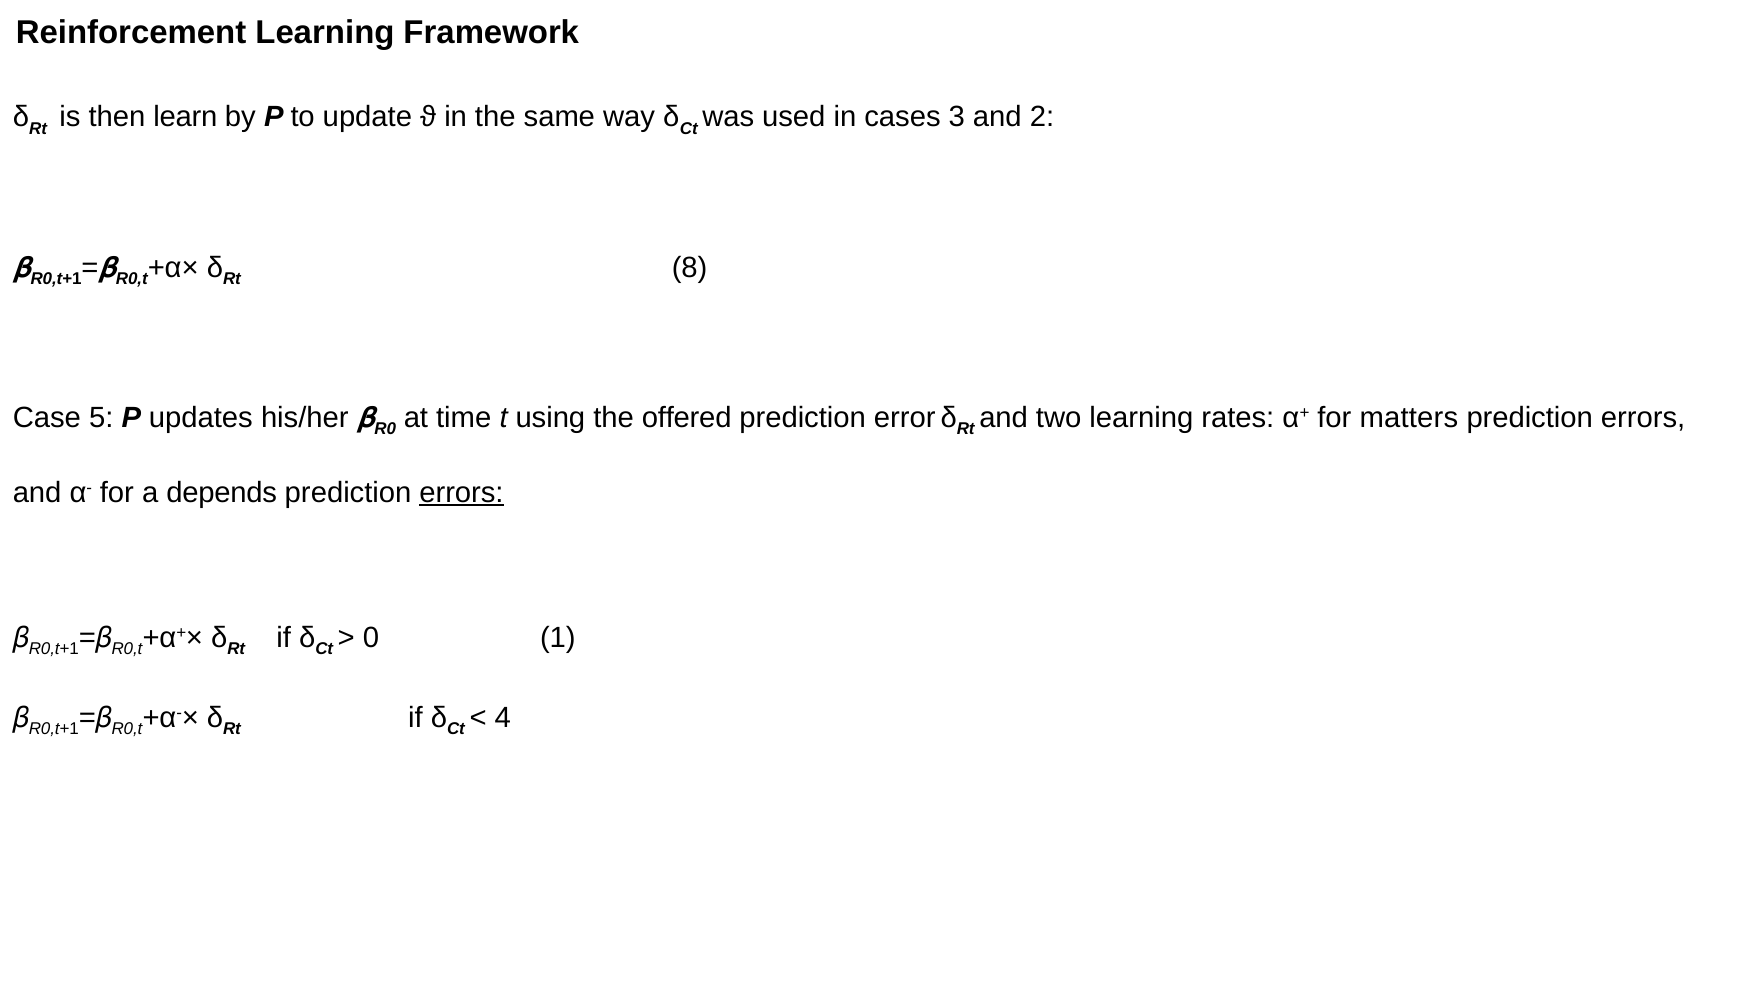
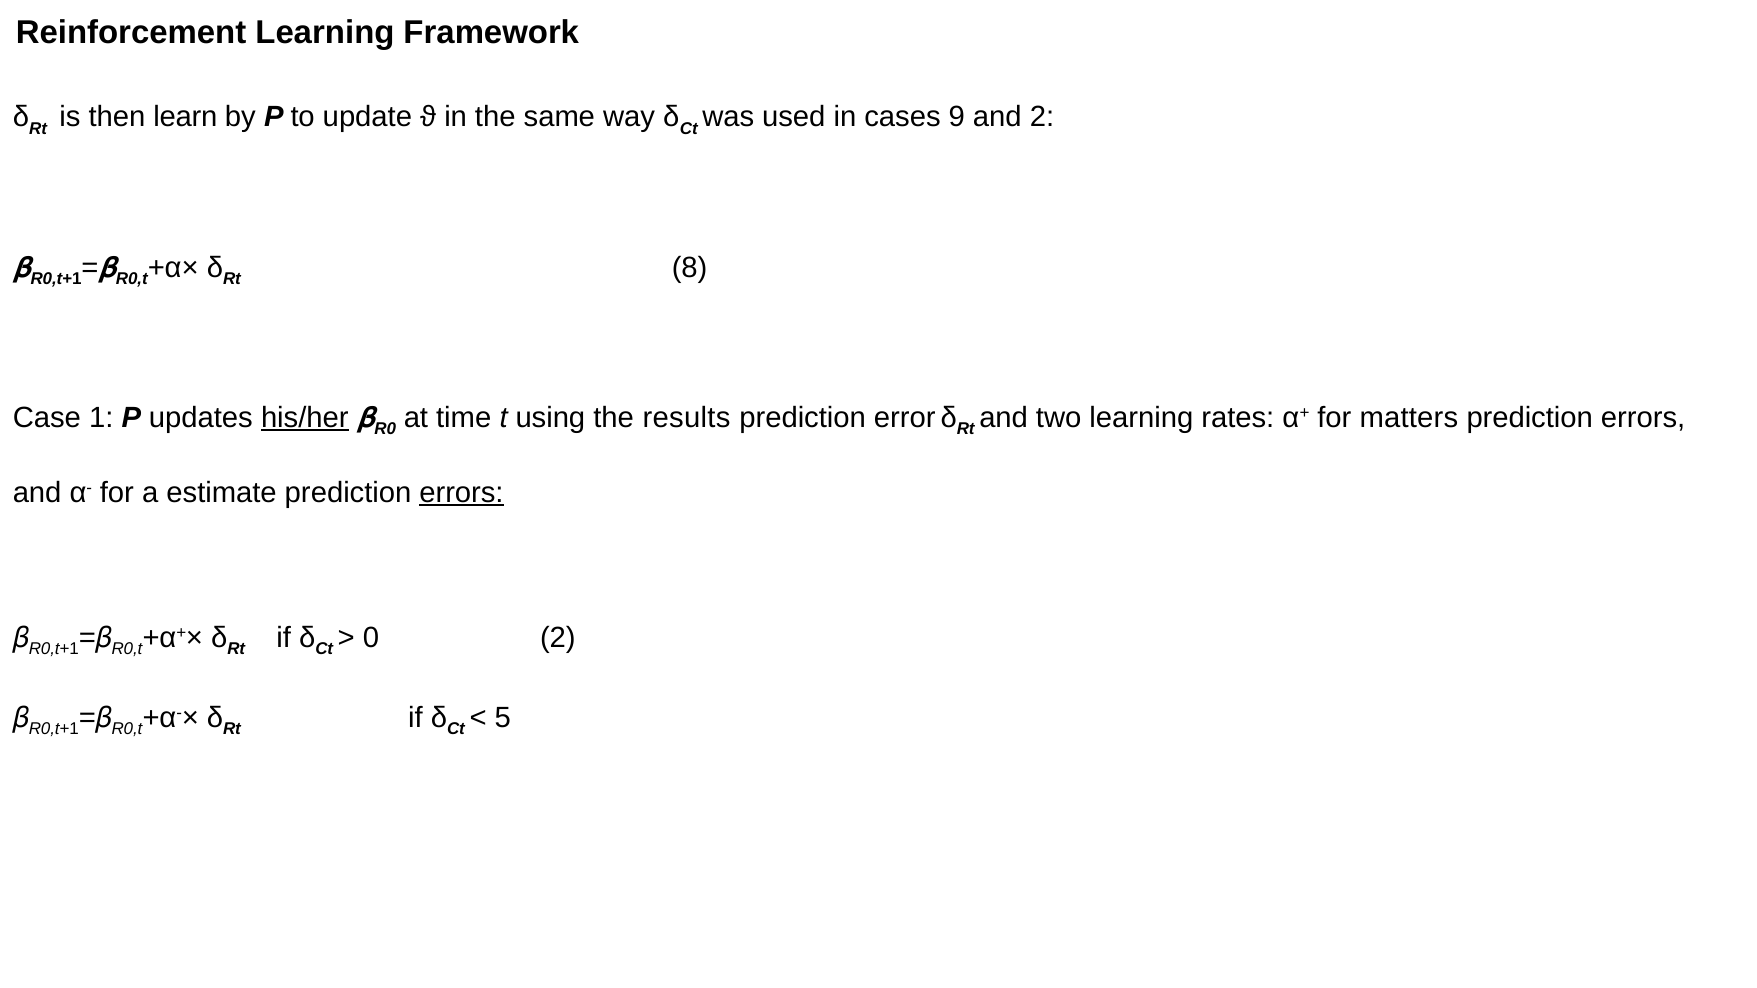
3: 3 -> 9 (957, 117)
5: 5 -> 1 (101, 418)
his/her underline: none -> present (305, 418)
offered: offered -> results (686, 418)
depends: depends -> estimate (222, 493)
0 1: 1 -> 2 (558, 638)
4: 4 -> 5 (503, 718)
